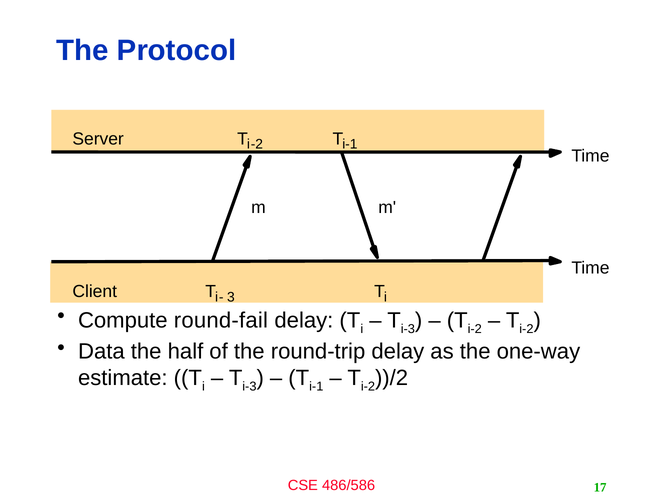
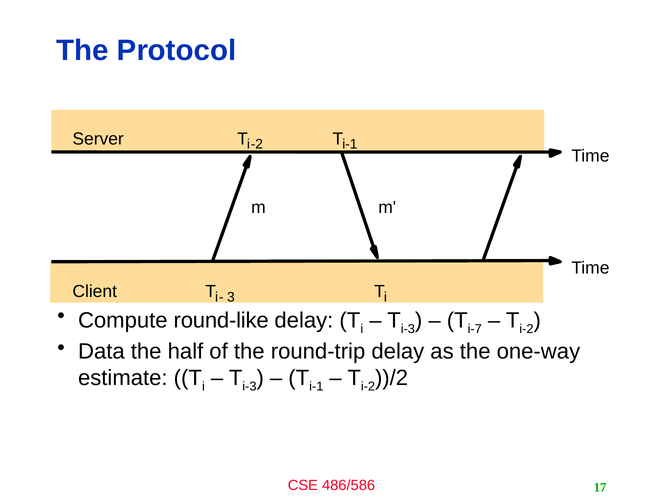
round-fail: round-fail -> round-like (221, 320)
i-2: i-2 -> i-7 (475, 329)
